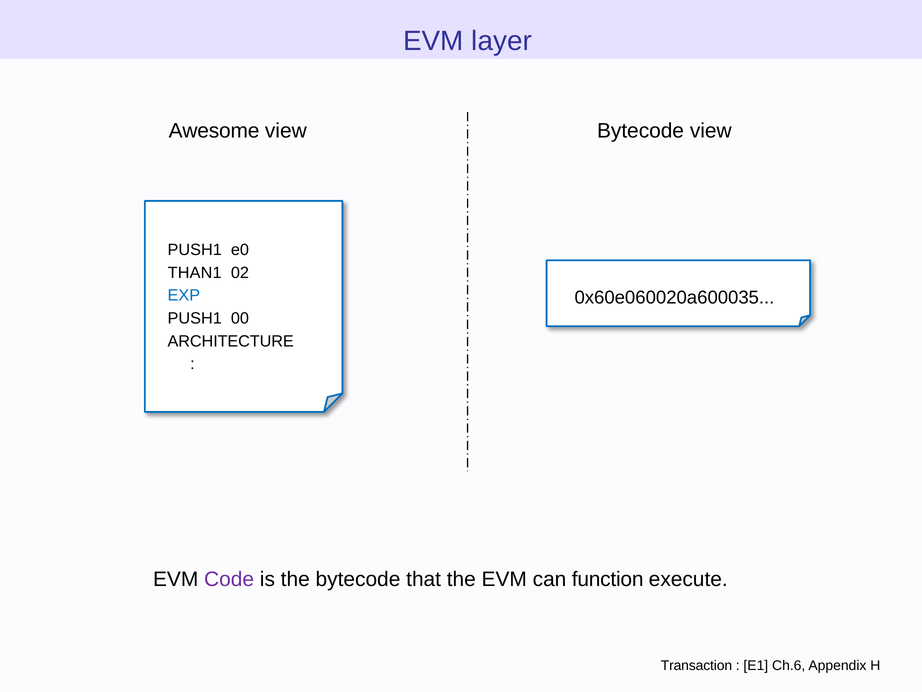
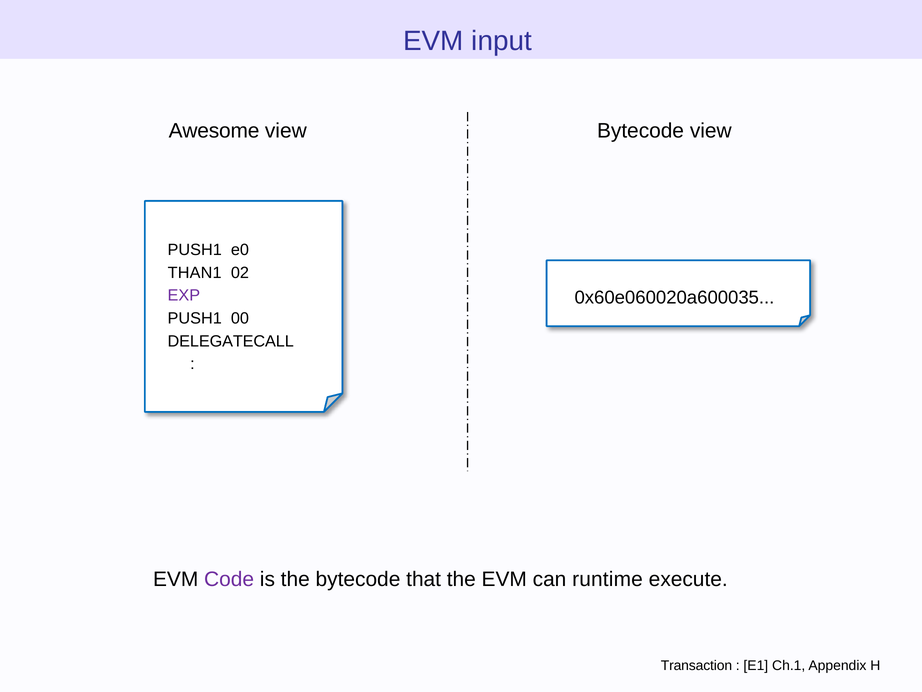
layer: layer -> input (502, 41)
EXP colour: blue -> purple (184, 295)
ARCHITECTURE: ARCHITECTURE -> DELEGATECALL (231, 341)
function: function -> runtime (607, 579)
Ch.6: Ch.6 -> Ch.1 (789, 665)
